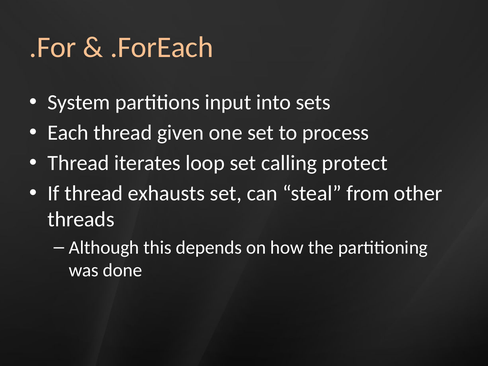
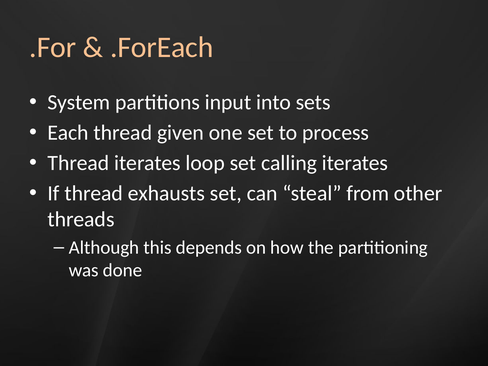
calling protect: protect -> iterates (355, 163)
